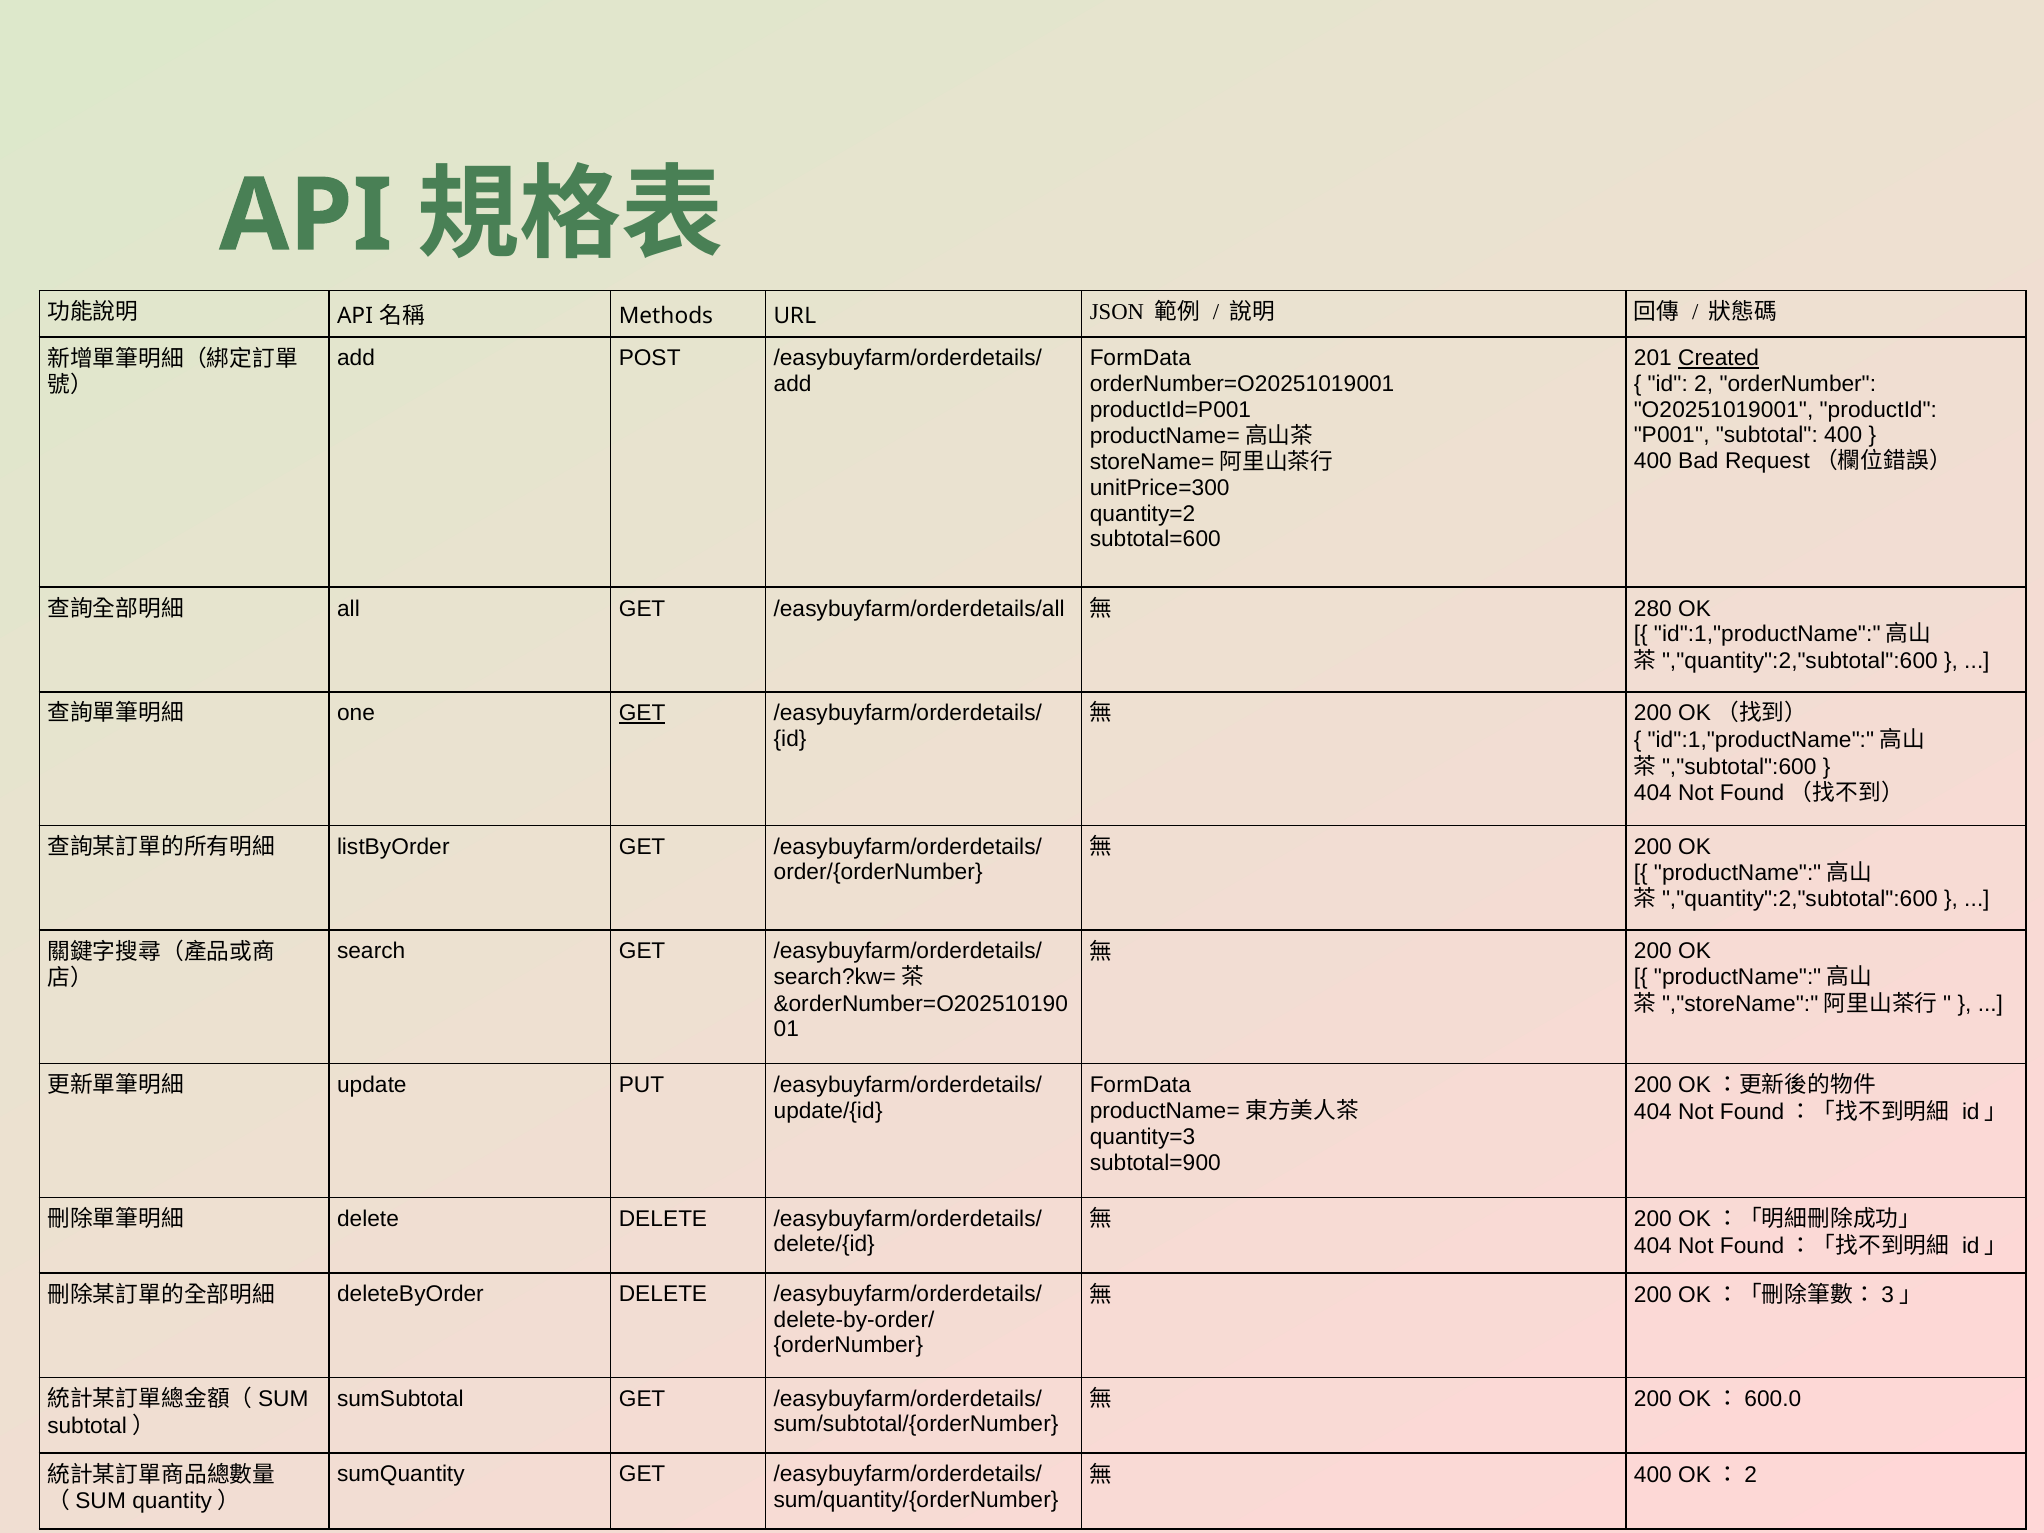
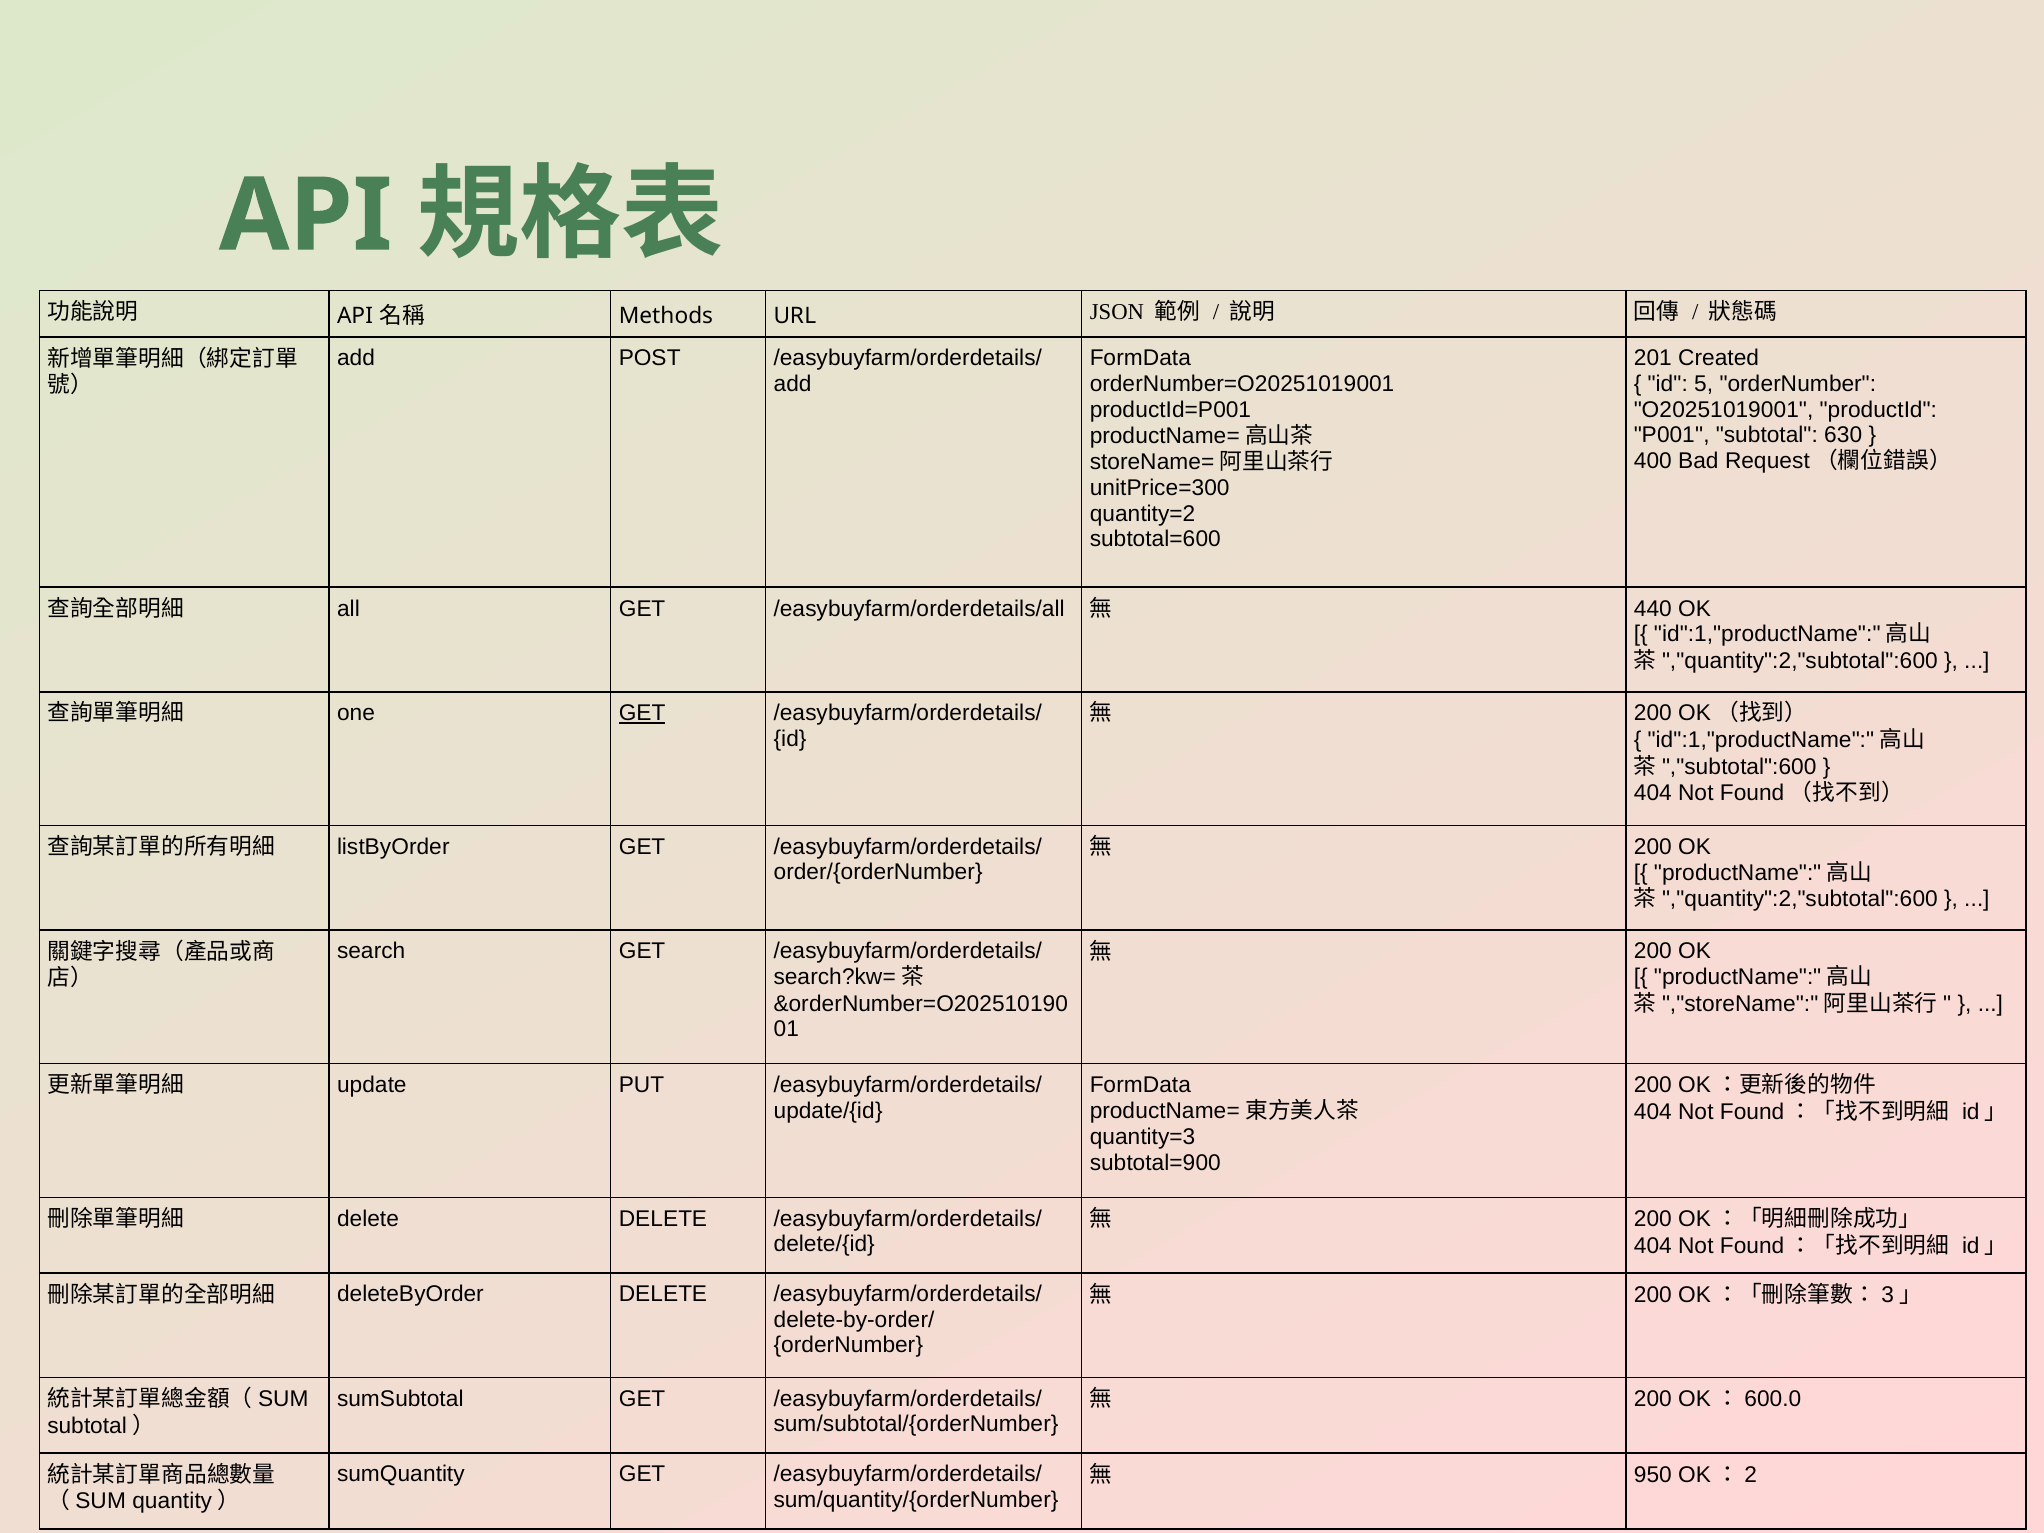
Created underline: present -> none (1719, 358)
2: 2 -> 5 (1704, 384)
subtotal 400: 400 -> 630 (1843, 435)
280: 280 -> 440 (1653, 609)
400: 400 -> 950 (1653, 1475)
